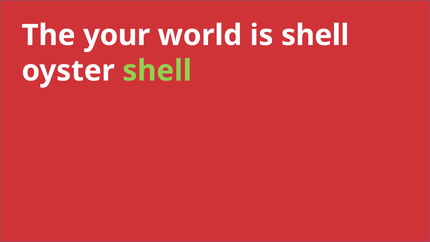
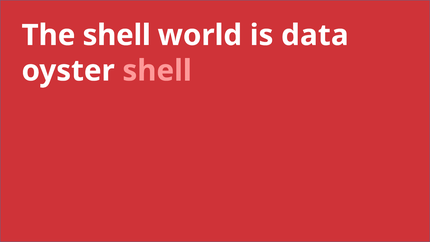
The your: your -> shell (117, 35)
is shell: shell -> data (315, 35)
shell colour: light green -> pink (157, 71)
